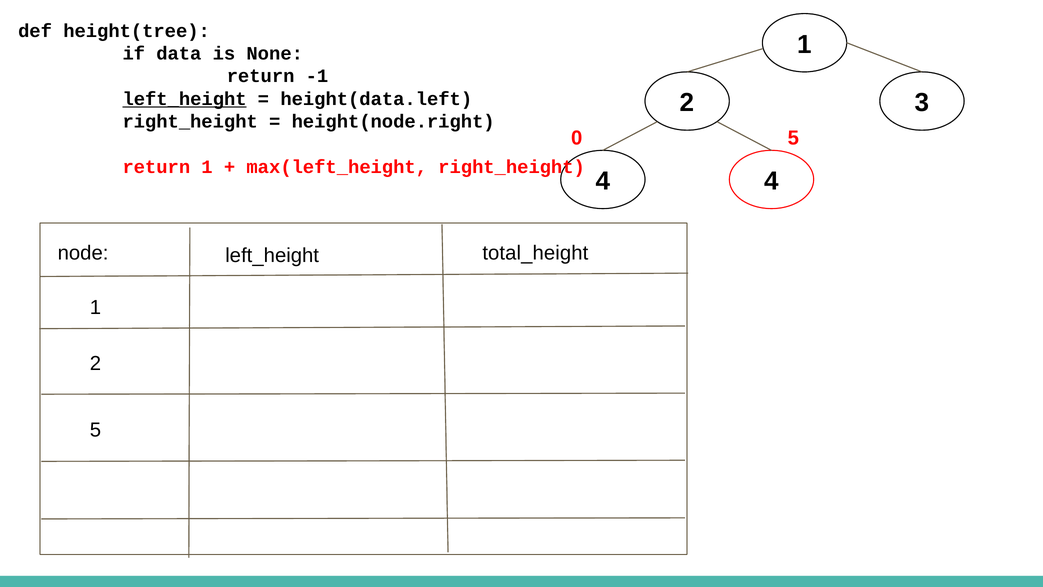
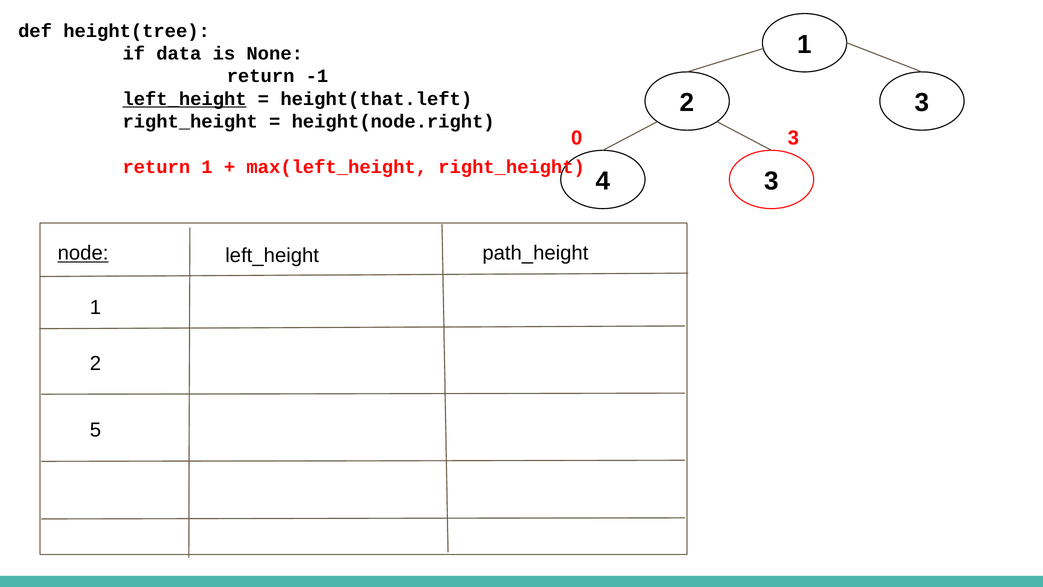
height(data.left: height(data.left -> height(that.left (376, 99)
0 5: 5 -> 3 (793, 138)
4 4: 4 -> 3 (772, 181)
node underline: none -> present (83, 253)
total_height: total_height -> path_height (535, 253)
